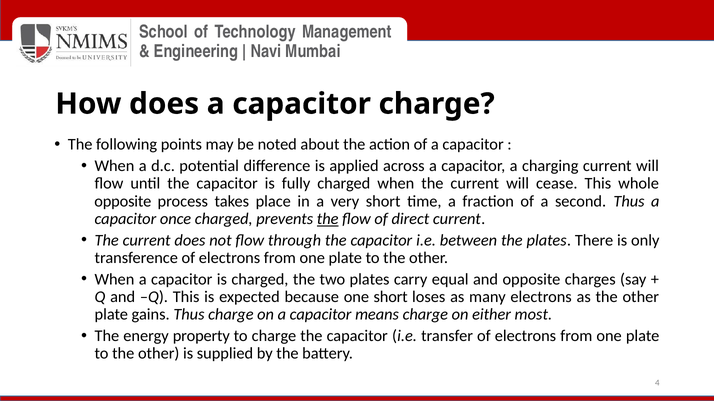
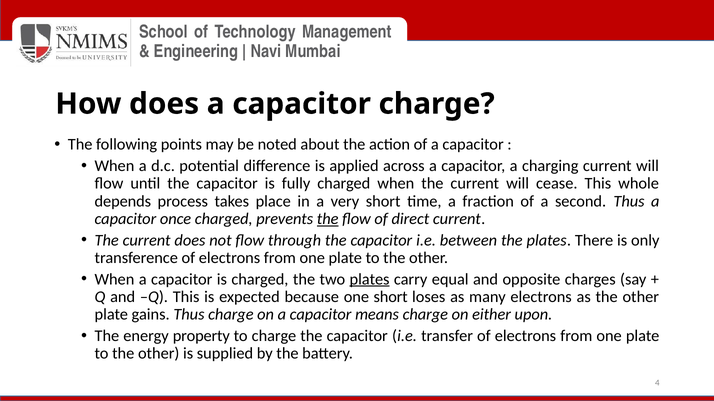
opposite: opposite -> depends (123, 201)
plates underline: none -> present (370, 280)
most: most -> upon (533, 315)
